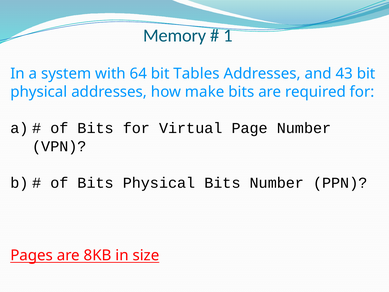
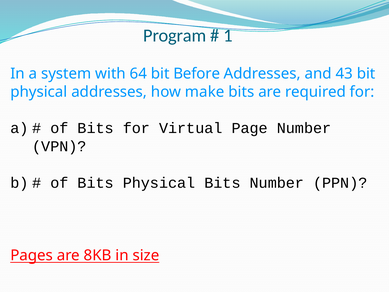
Memory: Memory -> Program (175, 36)
Tables: Tables -> Before (197, 74)
